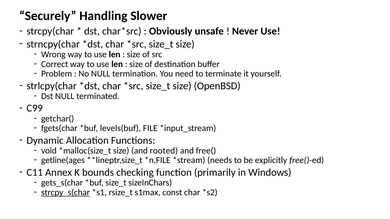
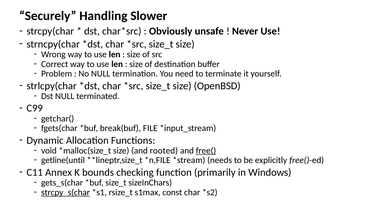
levels(buf: levels(buf -> break(buf (120, 128)
free( underline: none -> present (206, 151)
getline(ages: getline(ages -> getline(until (63, 161)
